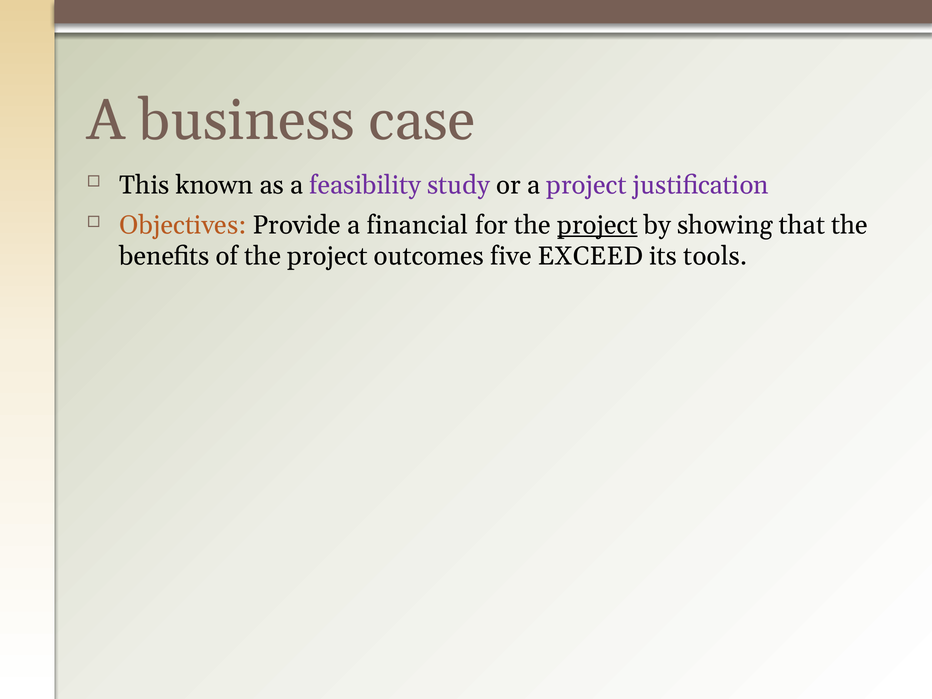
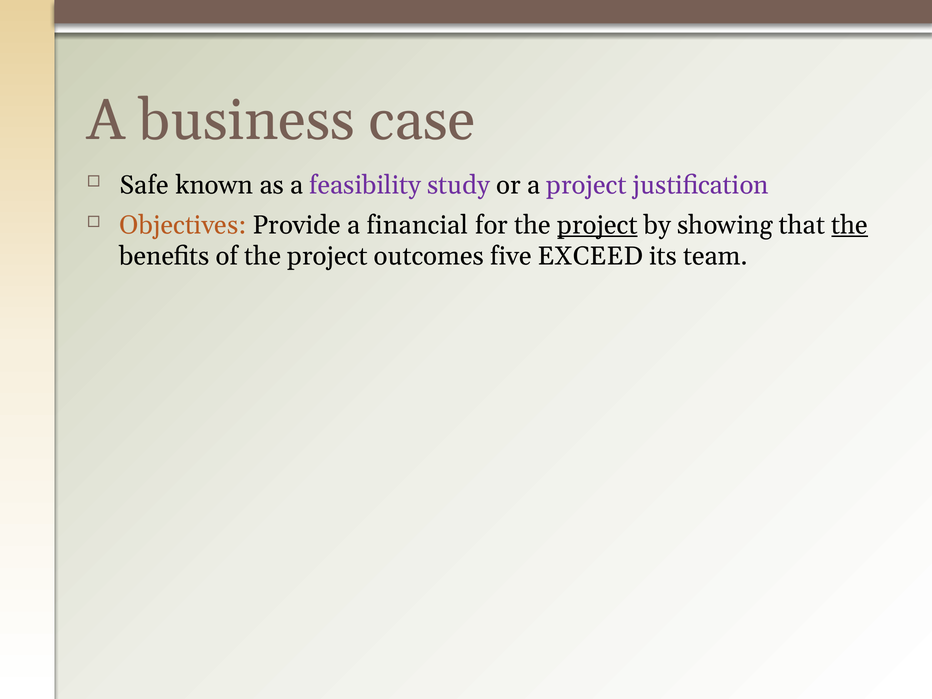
This: This -> Safe (144, 185)
the underline: none -> present (850, 225)
tools: tools -> team (715, 256)
